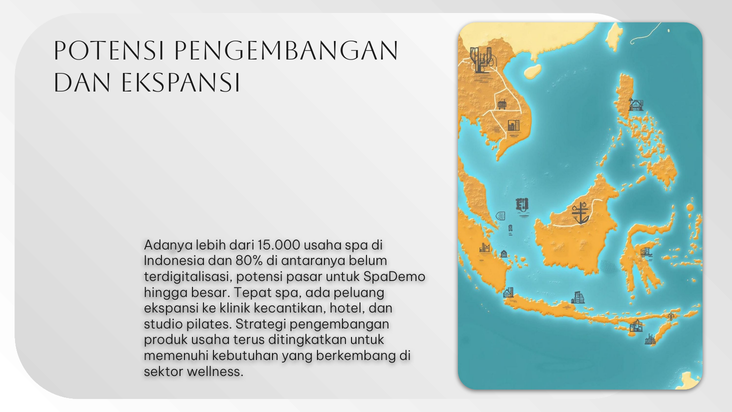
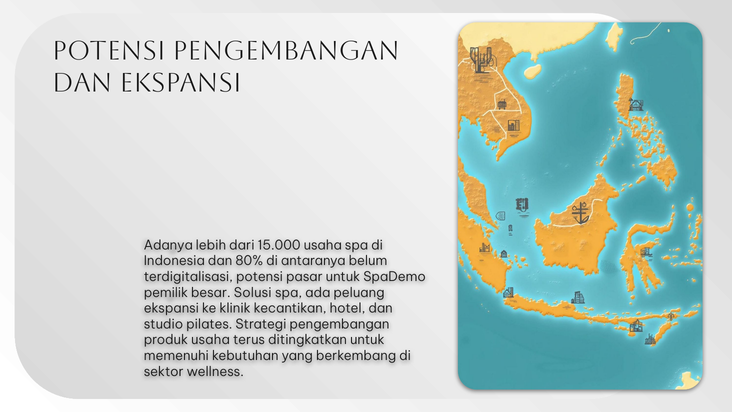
hingga: hingga -> pemilik (166, 292)
Tepat: Tepat -> Solusi (253, 292)
